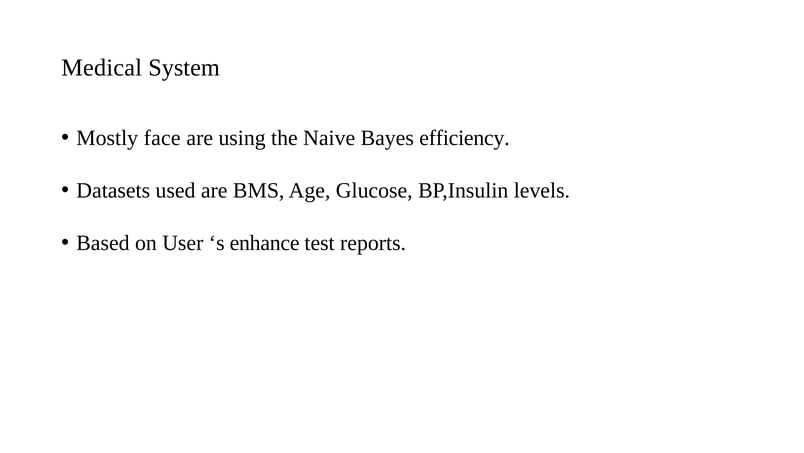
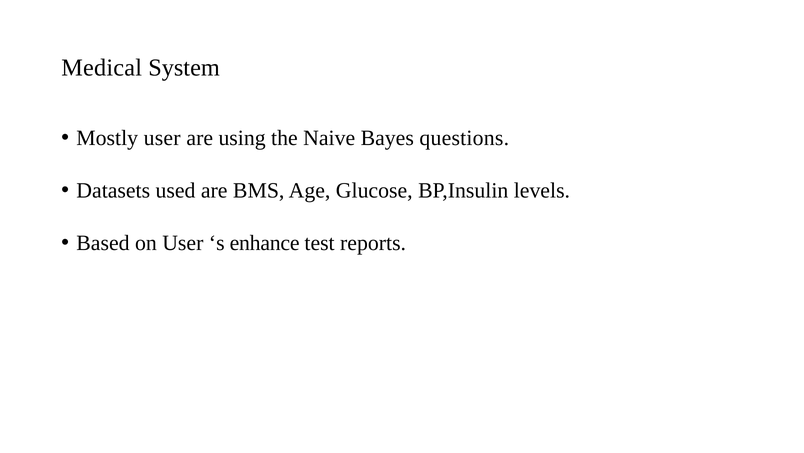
Mostly face: face -> user (162, 138)
efficiency: efficiency -> questions (464, 138)
